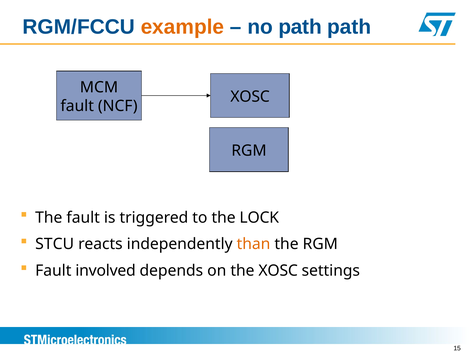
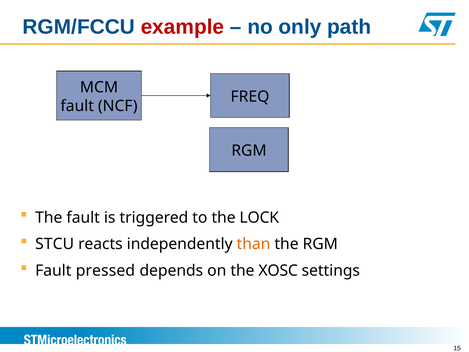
example colour: orange -> red (182, 27)
no path: path -> only (300, 27)
XOSC: XOSC -> FREQ (250, 97)
involved: involved -> pressed (105, 271)
